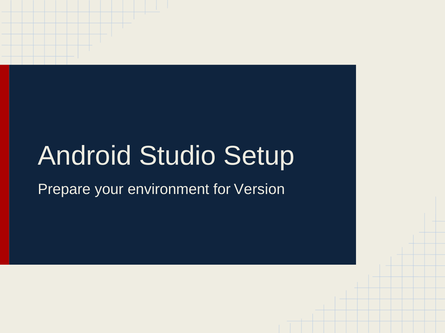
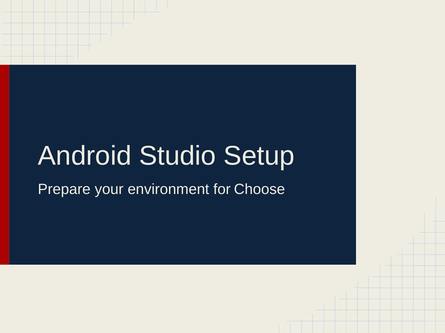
Version: Version -> Choose (259, 190)
